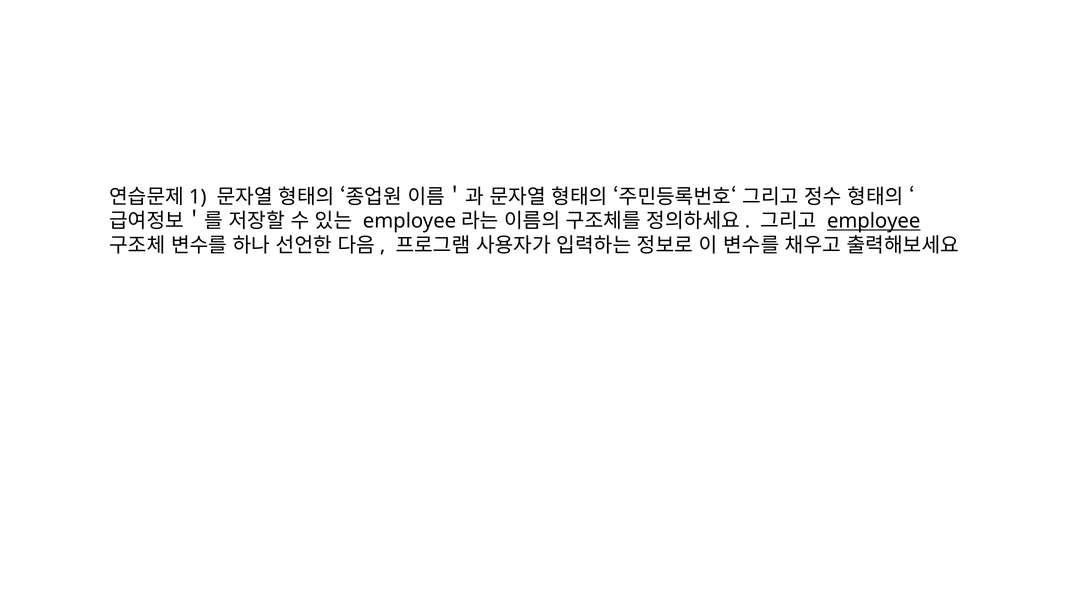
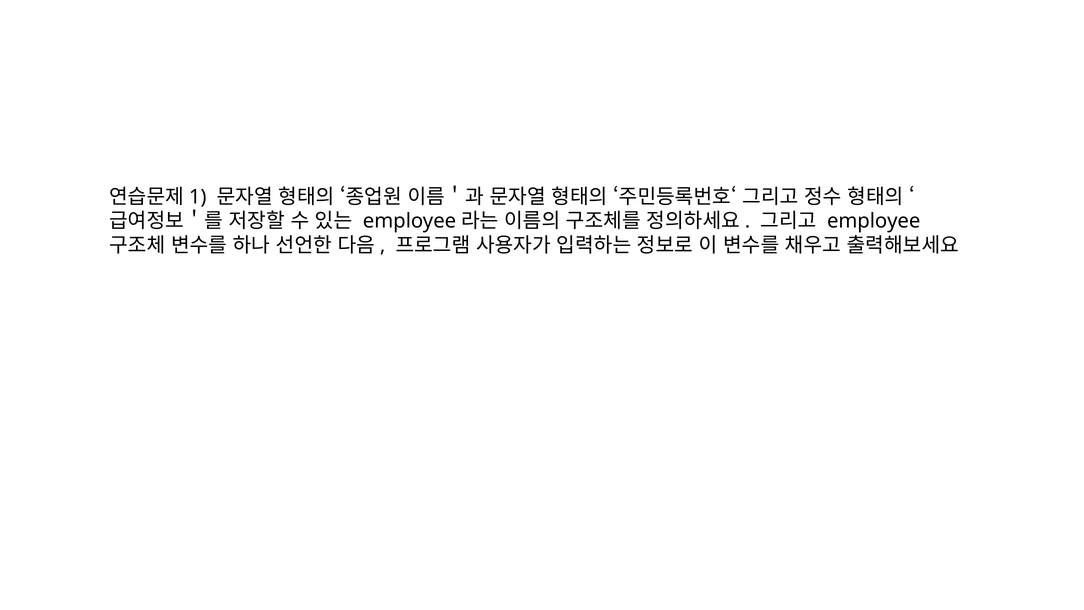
employee underline: present -> none (874, 221)
